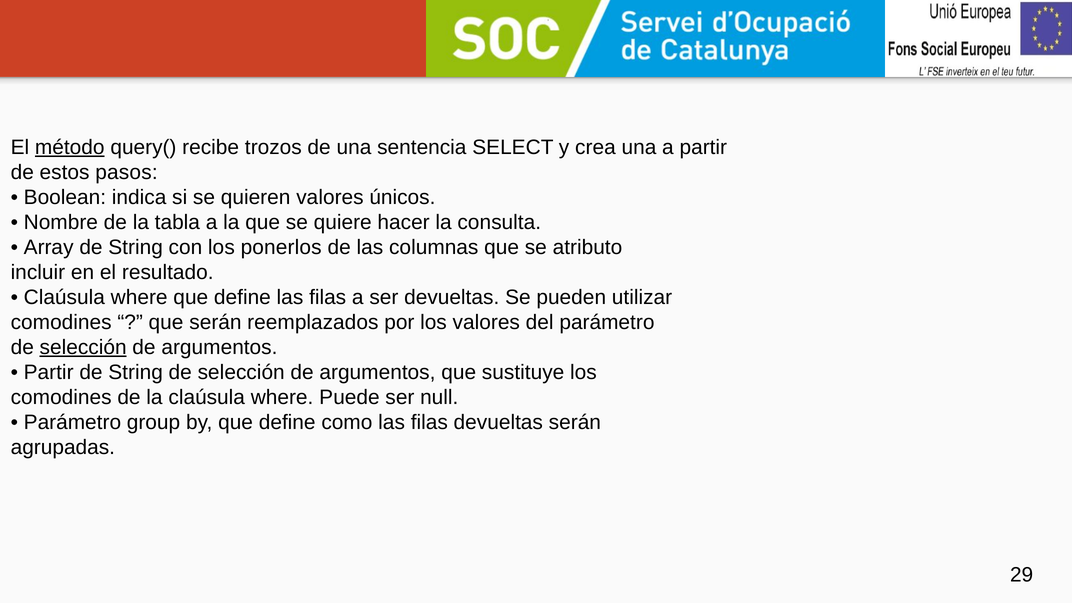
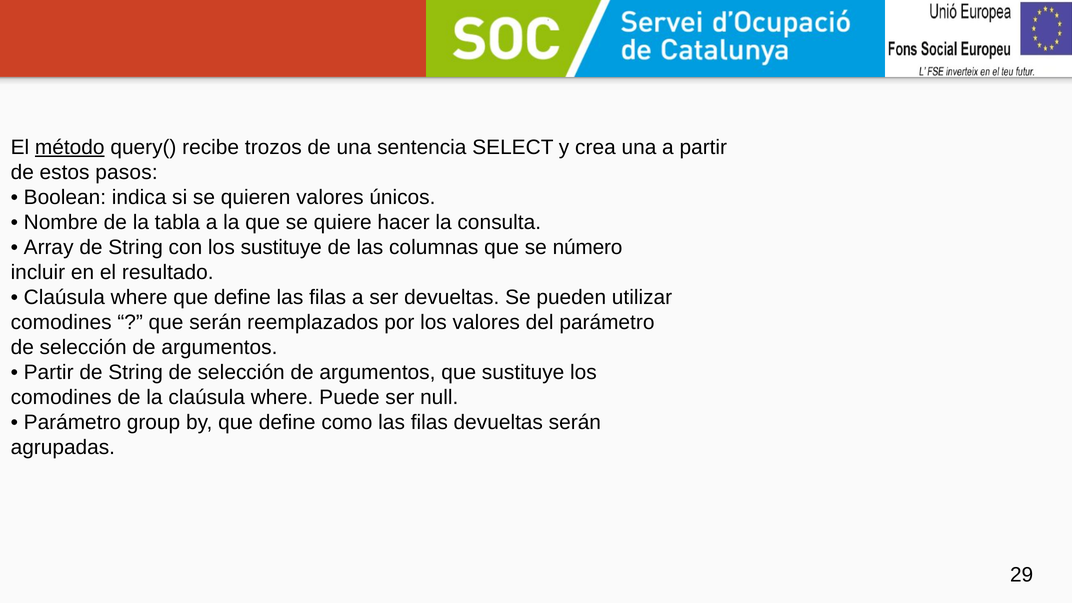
los ponerlos: ponerlos -> sustituye (281, 247)
atributo: atributo -> número (588, 247)
selección underline: present -> none (83, 347)
